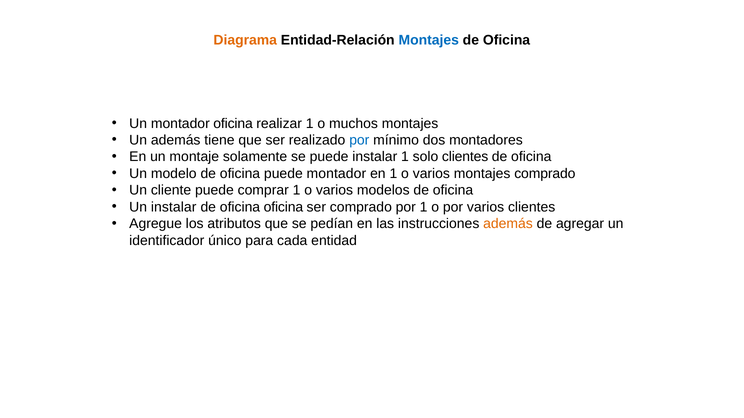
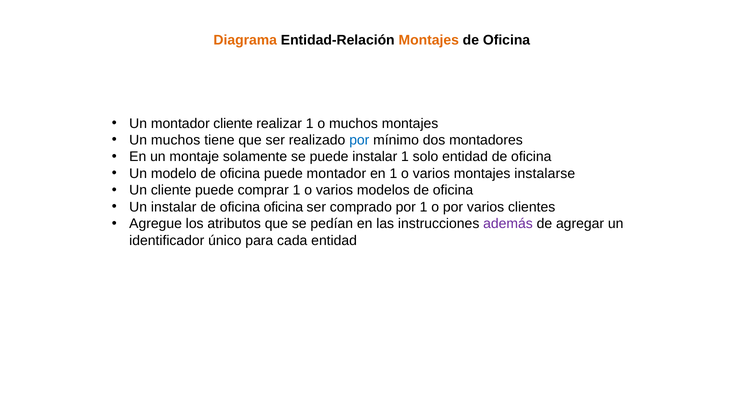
Montajes colour: blue -> orange (429, 40)
montador oficina: oficina -> cliente (233, 124)
Un además: además -> muchos (176, 140)
solo clientes: clientes -> entidad (465, 157)
montajes comprado: comprado -> instalarse (545, 174)
además colour: orange -> purple (508, 224)
